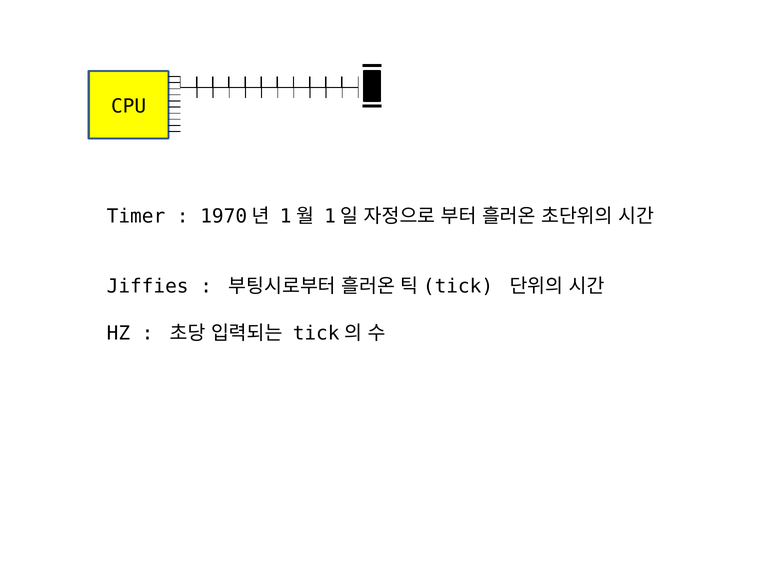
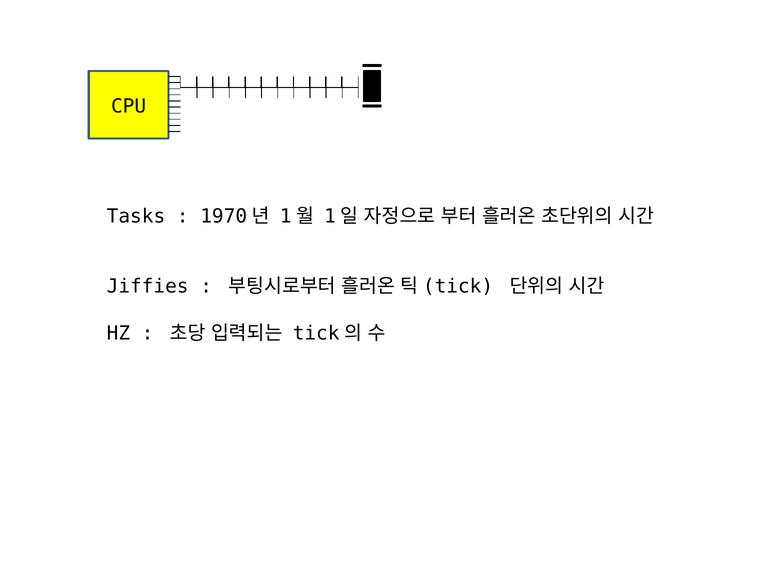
Timer: Timer -> Tasks (136, 217)
